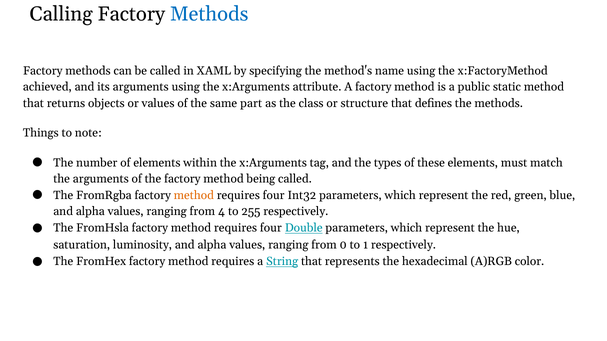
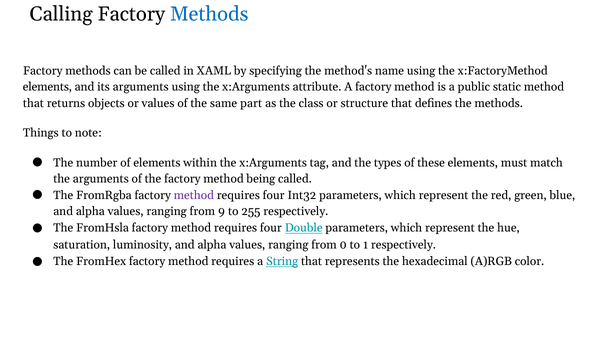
achieved: achieved -> elements (47, 87)
method colour: orange -> purple (194, 196)
4: 4 -> 9 (221, 212)
